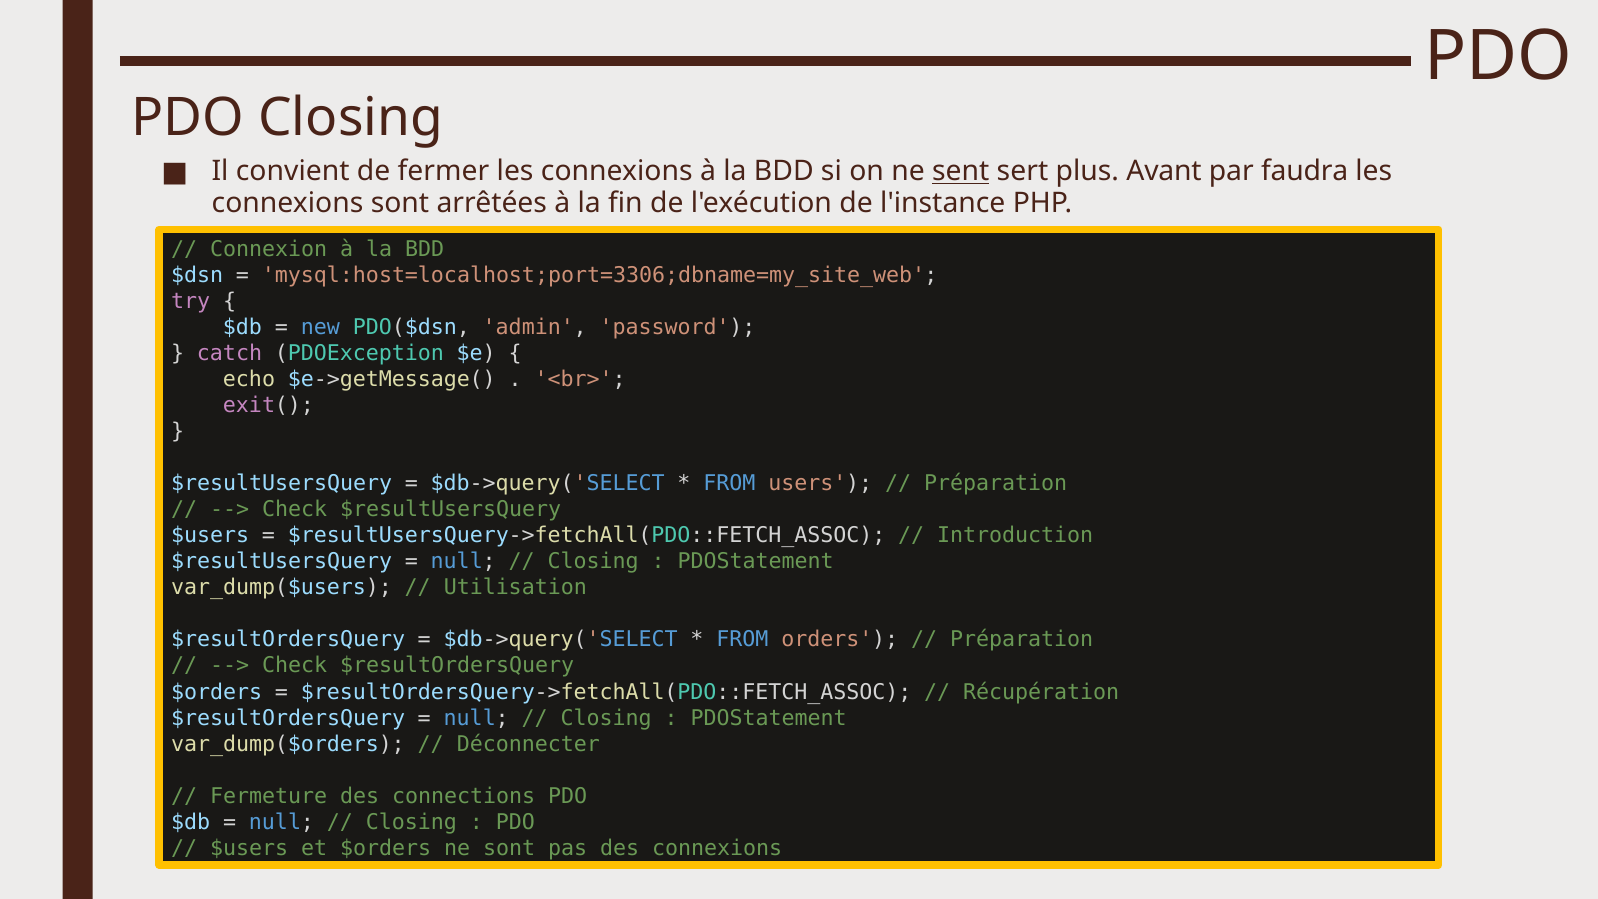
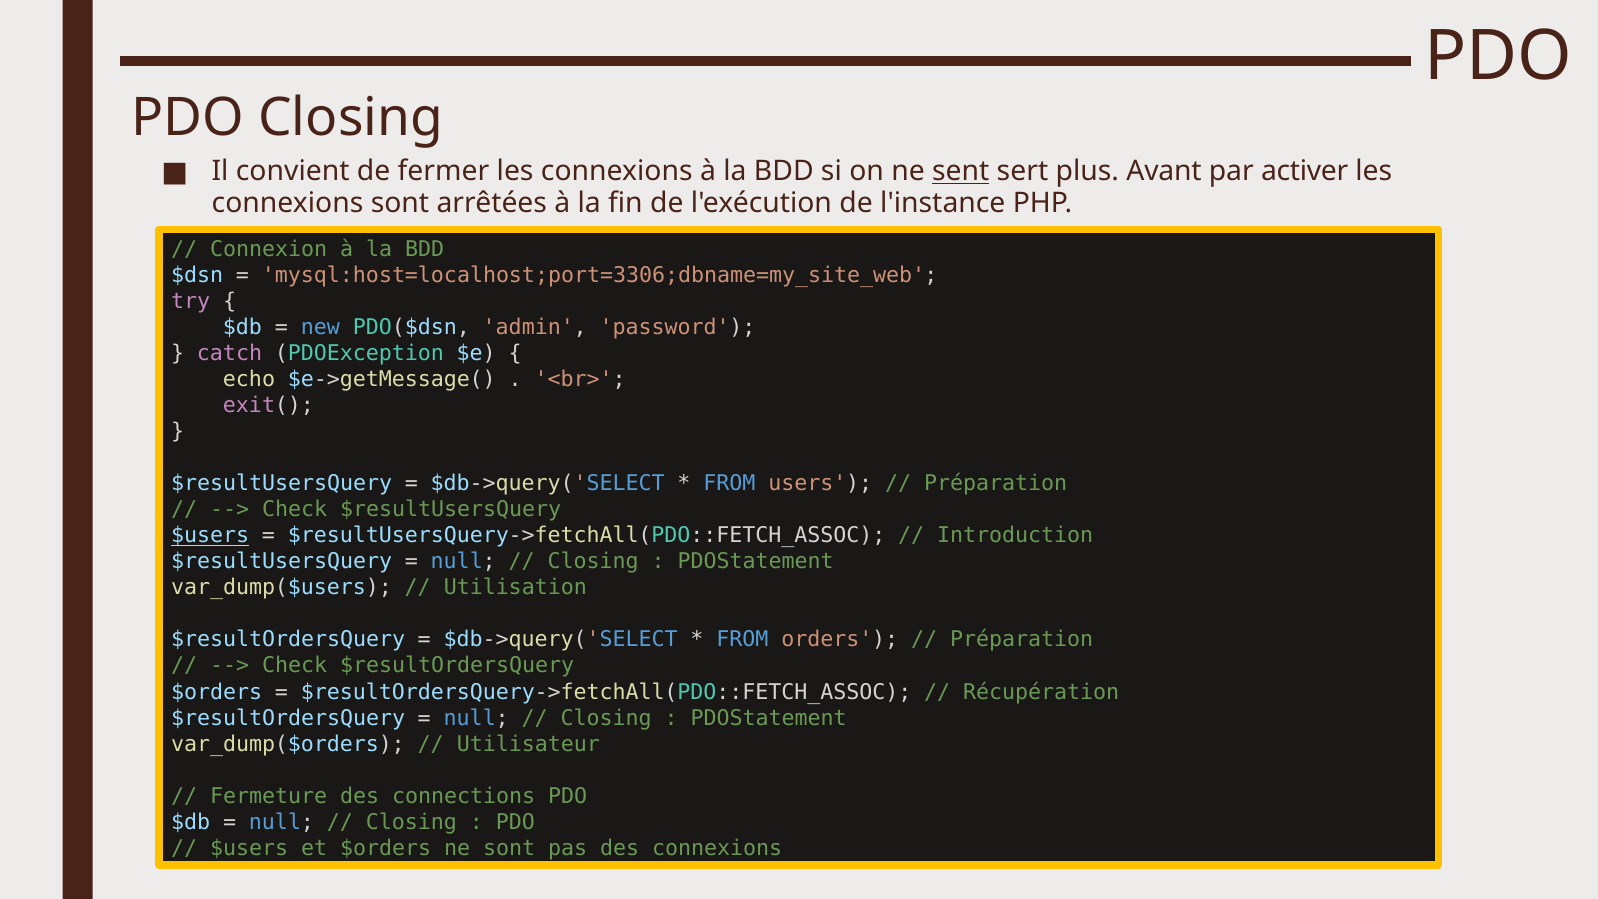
faudra: faudra -> activer (1305, 171)
$users underline: none -> present (210, 536)
Déconnecter: Déconnecter -> Utilisateur (528, 744)
